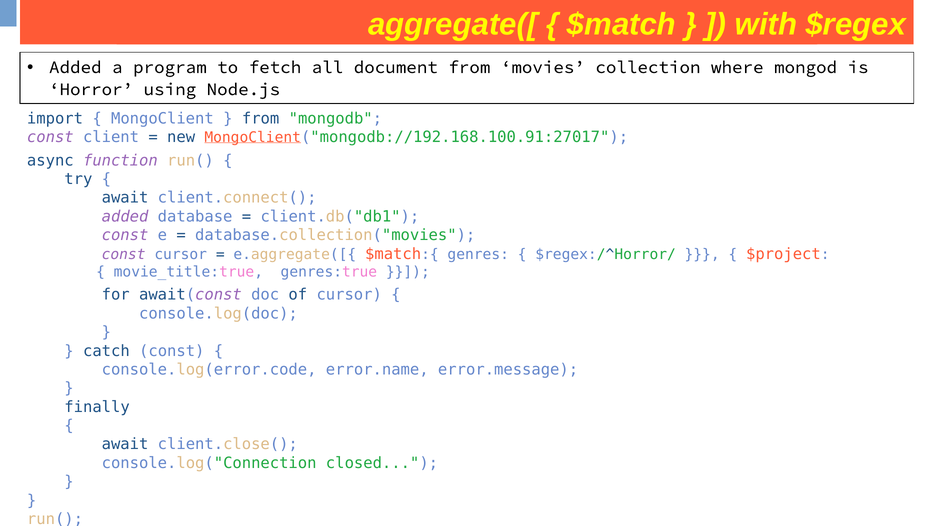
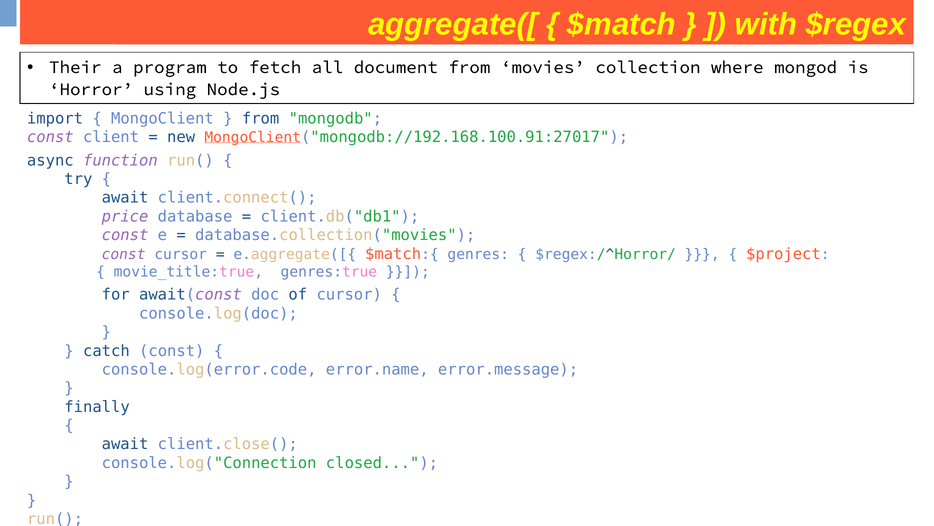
Added: Added -> Their (75, 67)
added: added -> price (125, 216)
